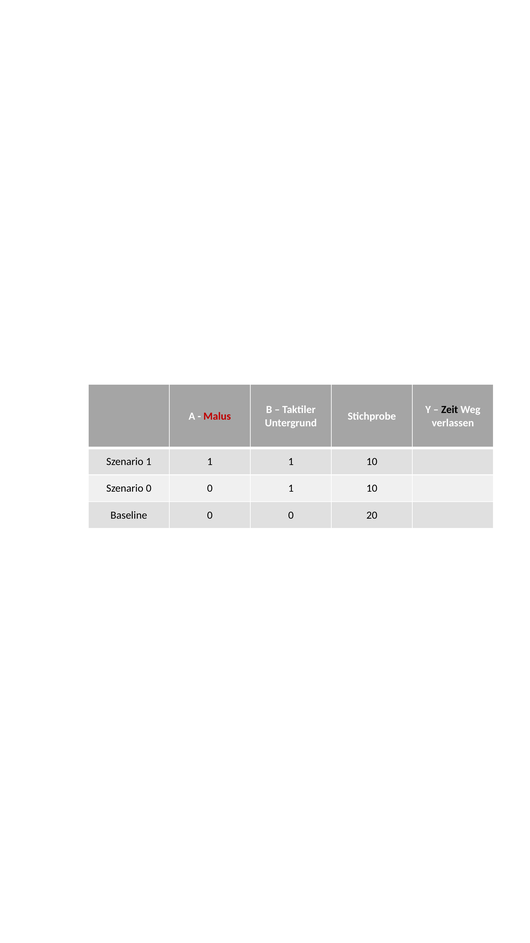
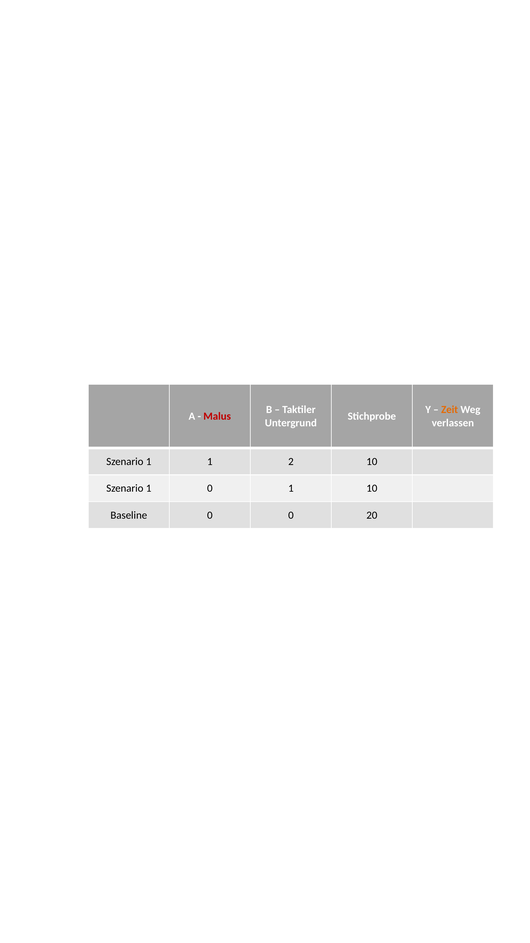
Zeit colour: black -> orange (450, 409)
1 1 1: 1 -> 2 (291, 461)
0: 0 -> 1 (149, 488)
